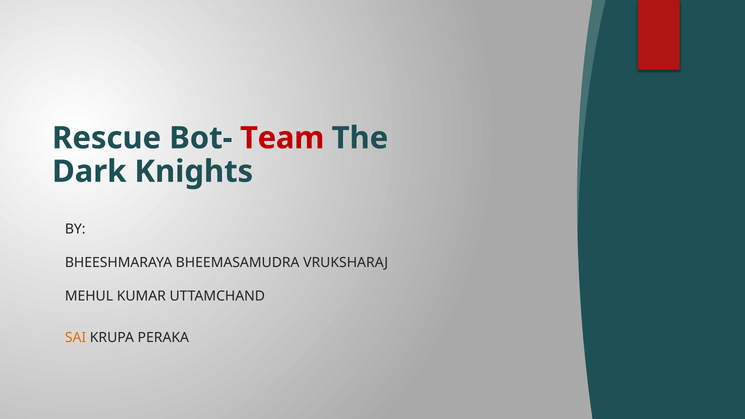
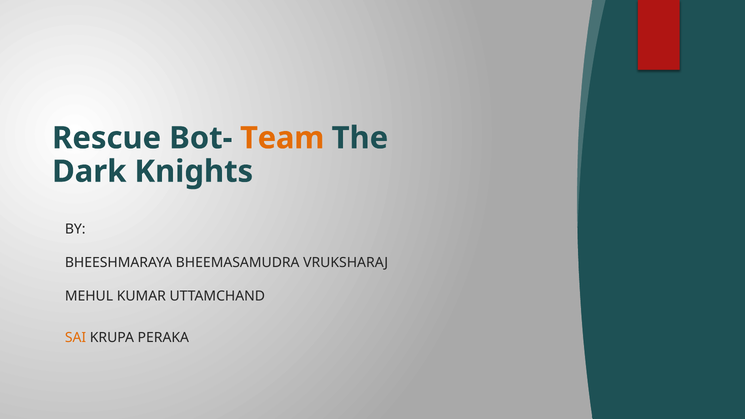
Team colour: red -> orange (282, 138)
